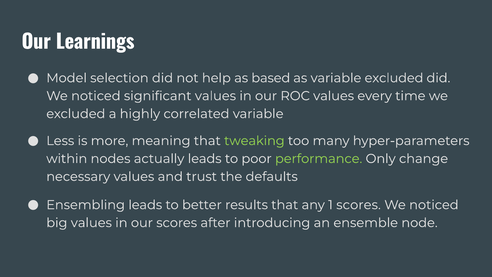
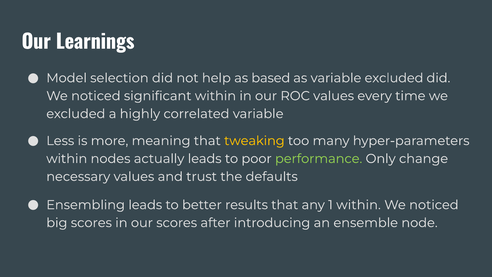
significant values: values -> within (215, 96)
tweaking colour: light green -> yellow (254, 141)
1 scores: scores -> within (359, 205)
big values: values -> scores (91, 223)
